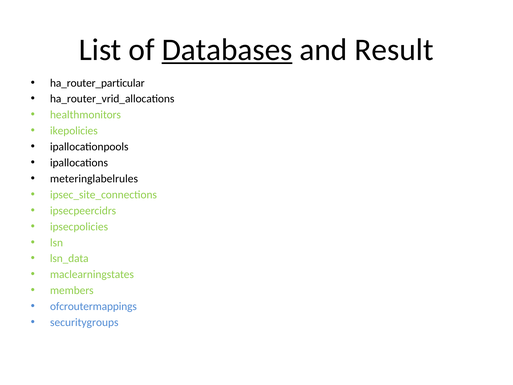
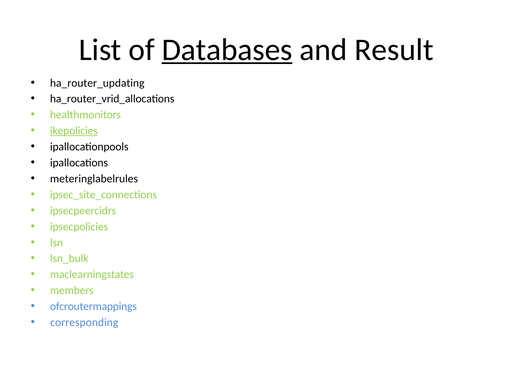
ha_router_particular: ha_router_particular -> ha_router_updating (97, 83)
ikepolicies underline: none -> present (74, 131)
lsn_data: lsn_data -> lsn_bulk (69, 258)
securitygroups: securitygroups -> corresponding (84, 322)
